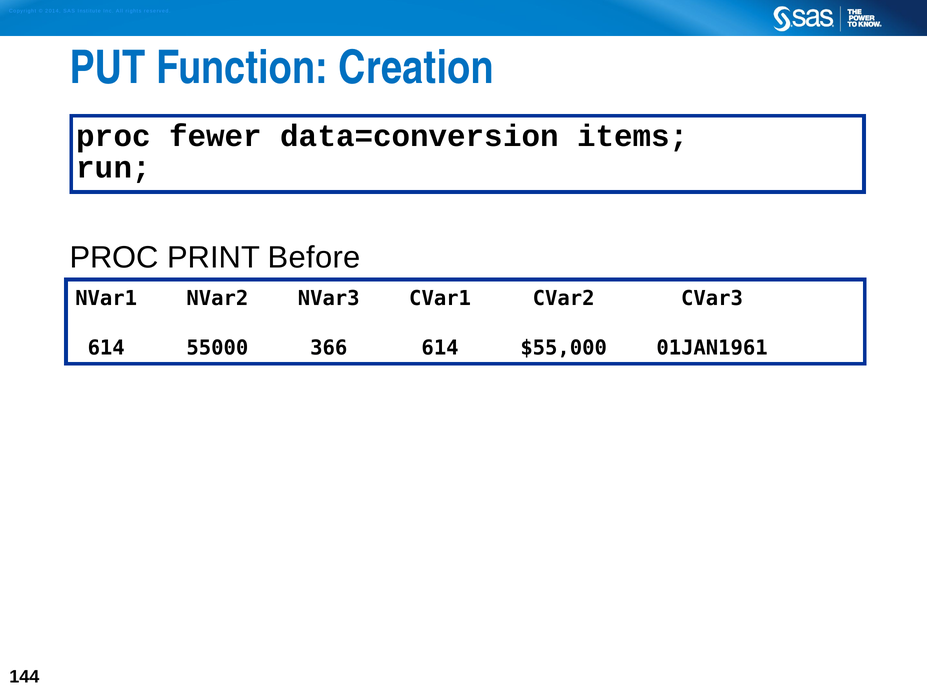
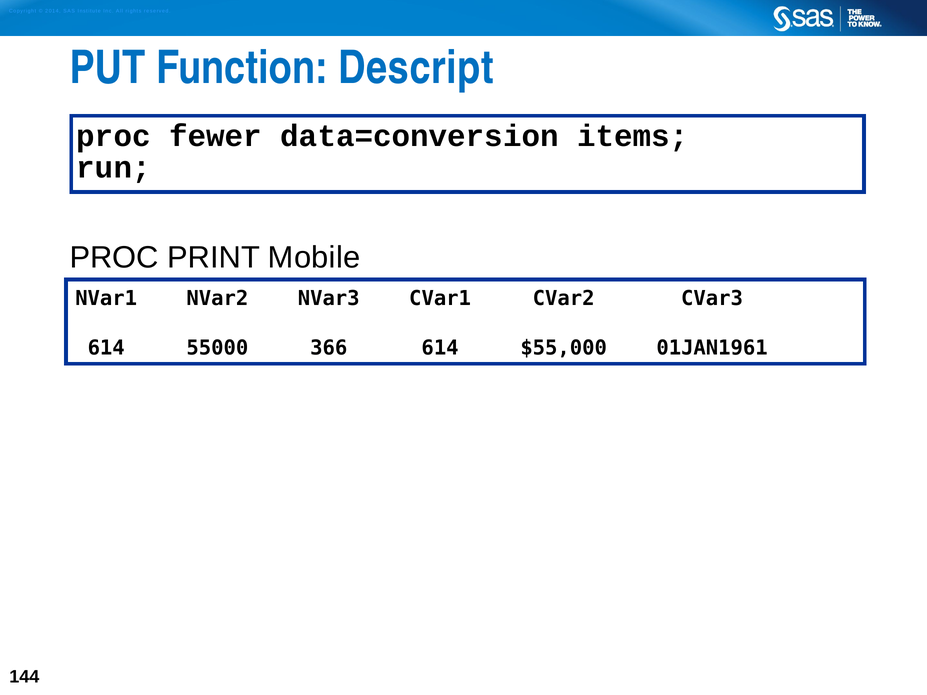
Creation: Creation -> Descript (416, 68)
Before: Before -> Mobile (314, 258)
